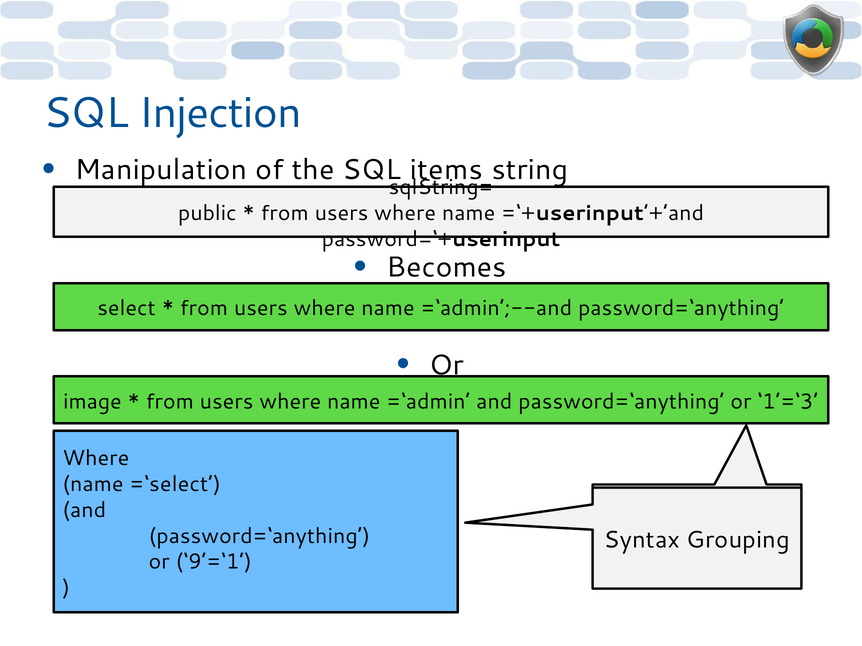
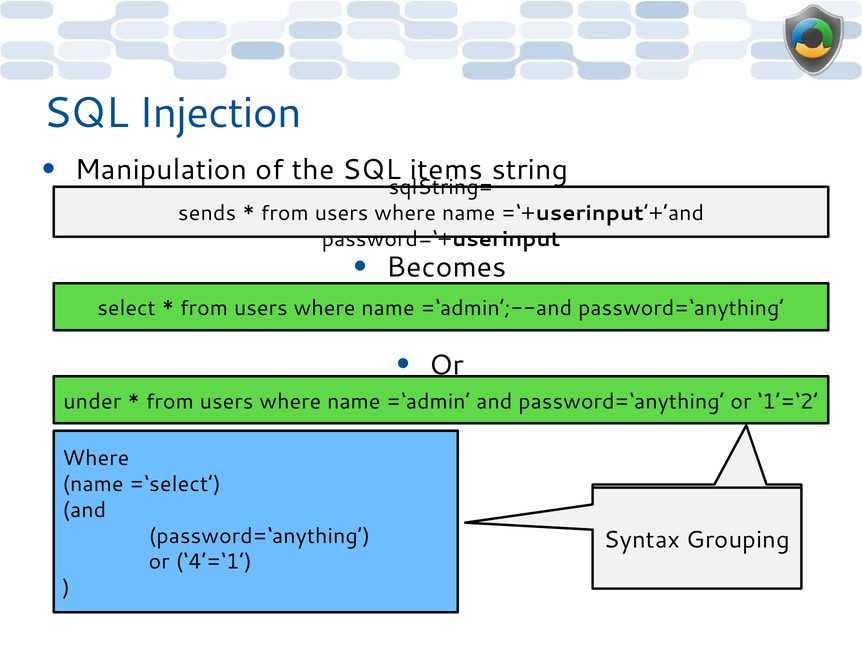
public: public -> sends (207, 213)
image: image -> under (92, 402)
1’=‘3: 1’=‘3 -> 1’=‘2 (788, 402)
9’=‘1: 9’=‘1 -> 4’=‘1 (214, 562)
